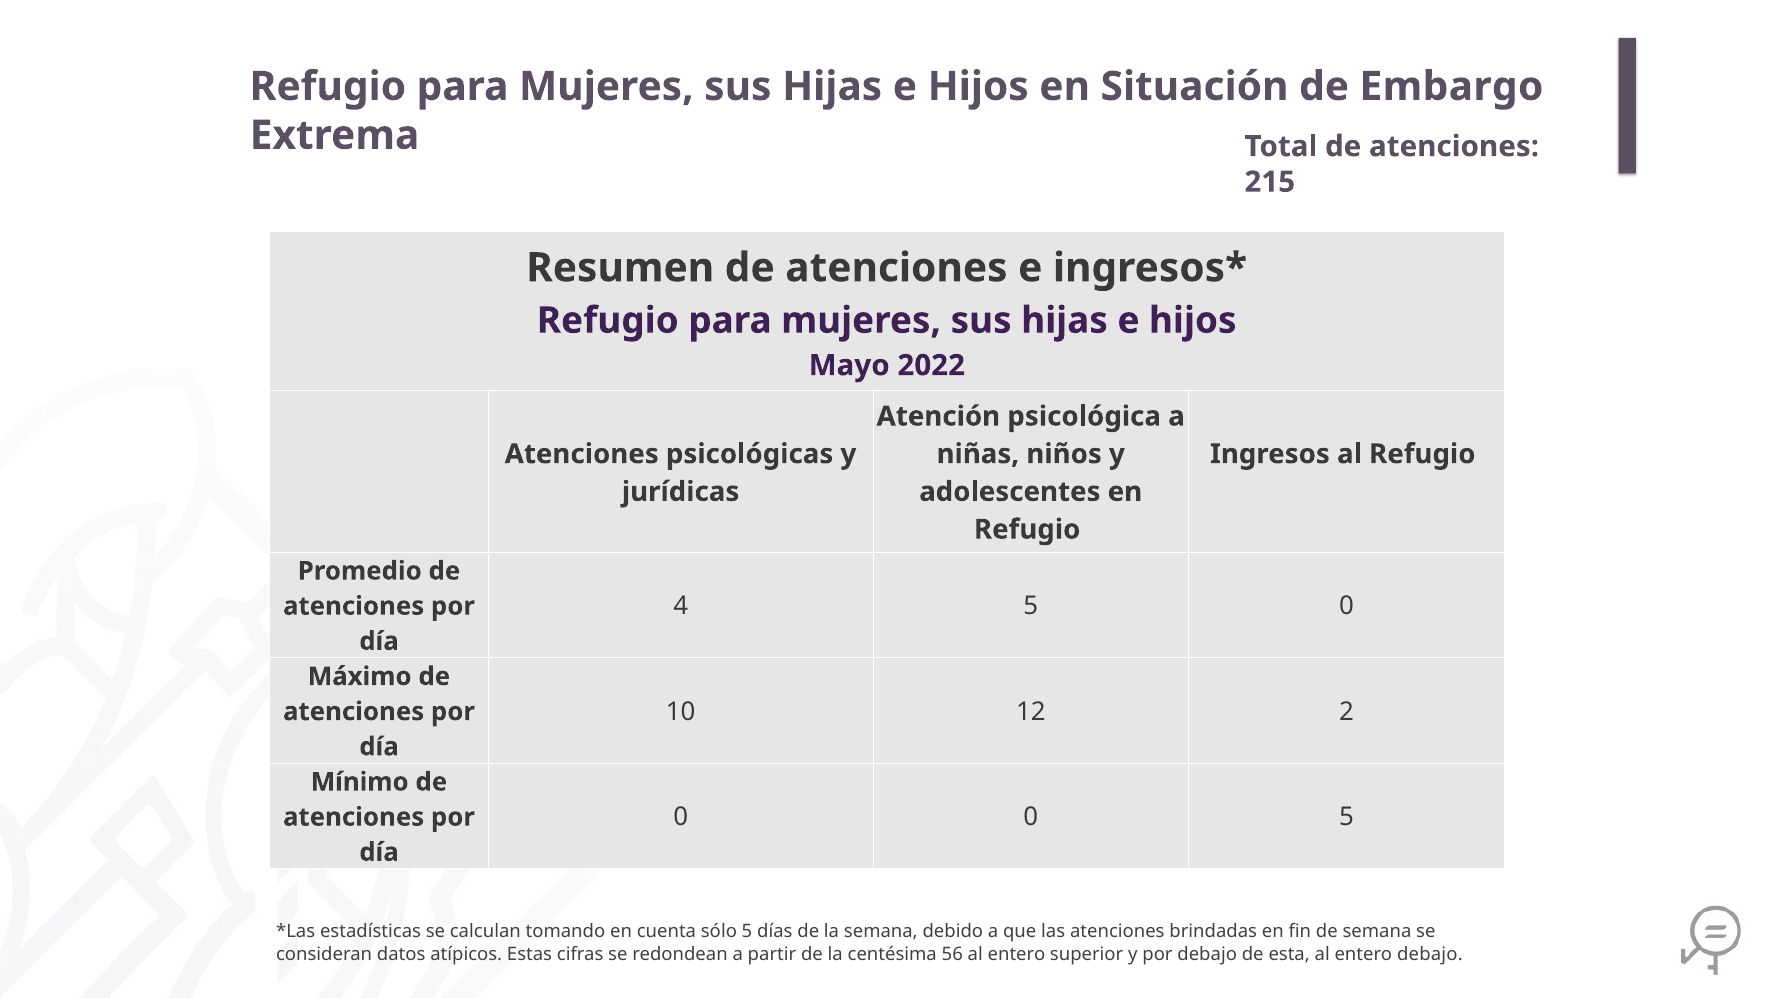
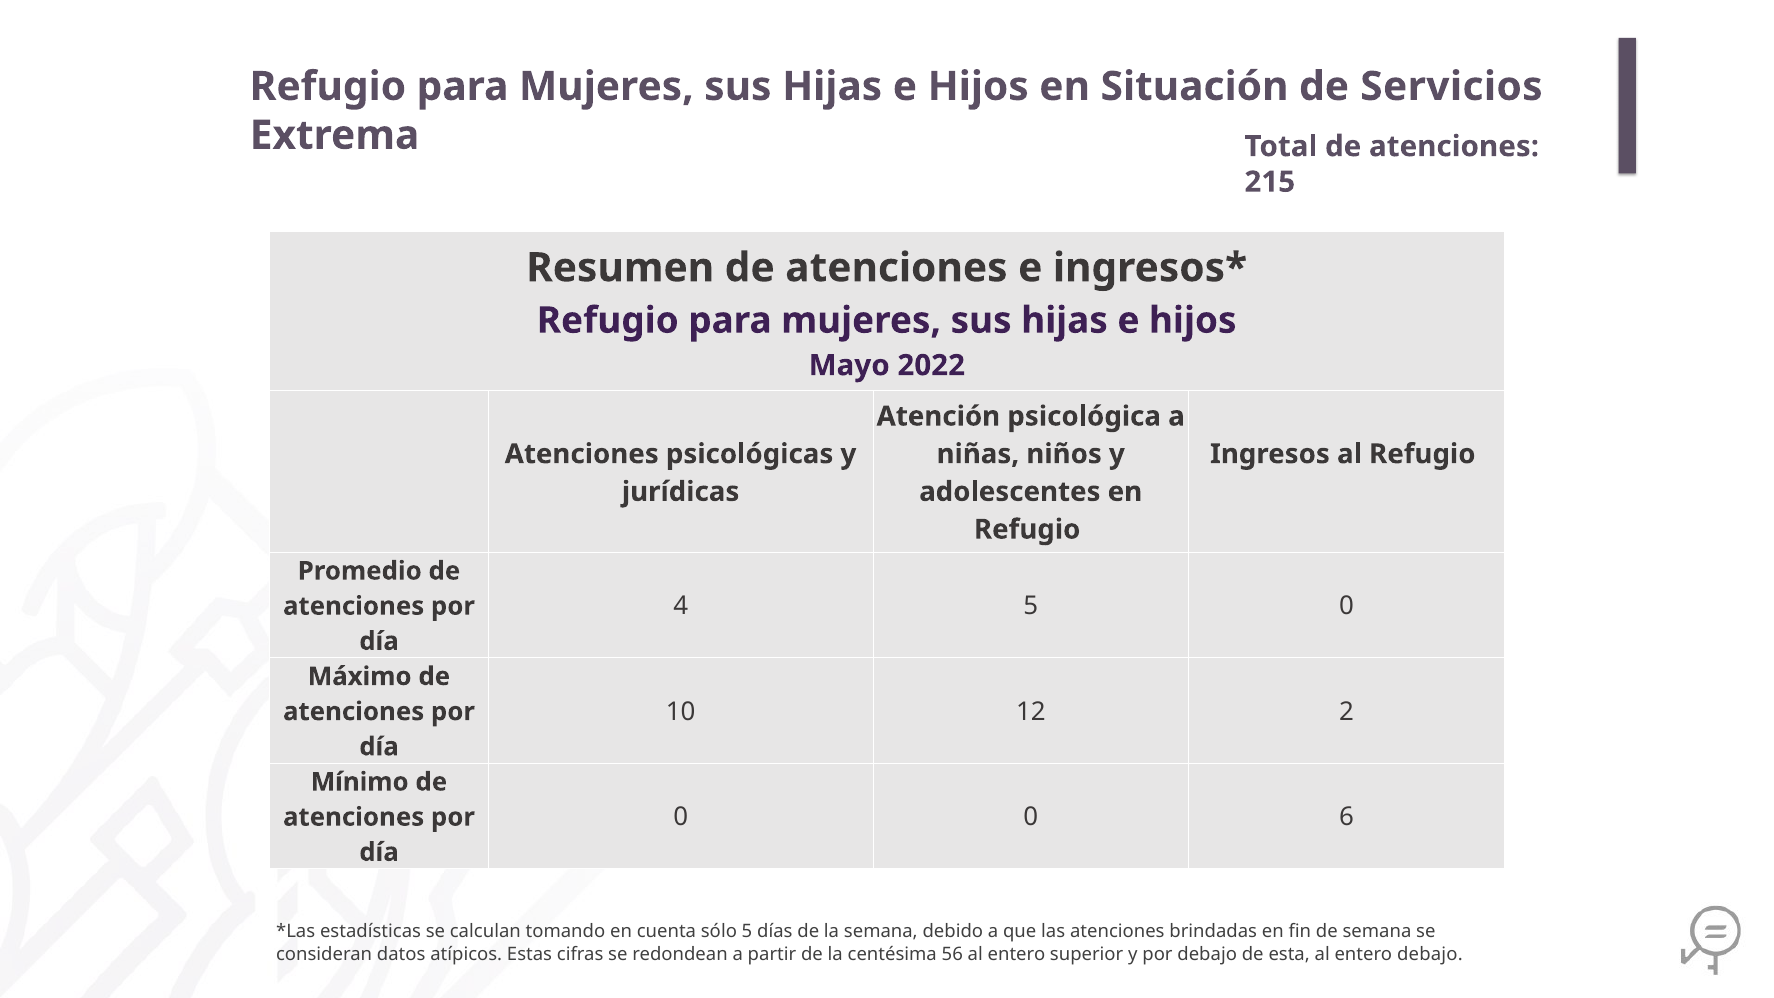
Embargo: Embargo -> Servicios (1451, 87)
0 5: 5 -> 6 (1347, 817)
